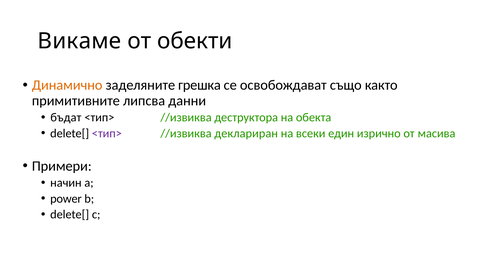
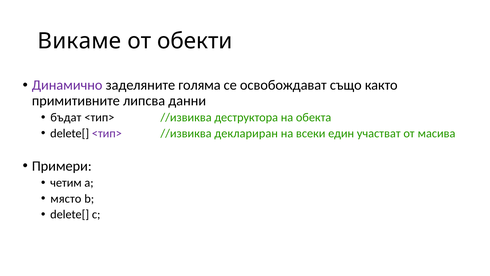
Динамично colour: orange -> purple (67, 85)
грешка: грешка -> голяма (199, 85)
изрично: изрично -> участват (379, 133)
начин: начин -> четим (66, 183)
power: power -> място (66, 198)
